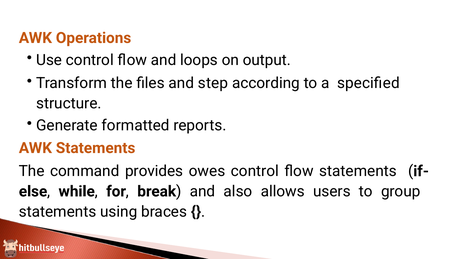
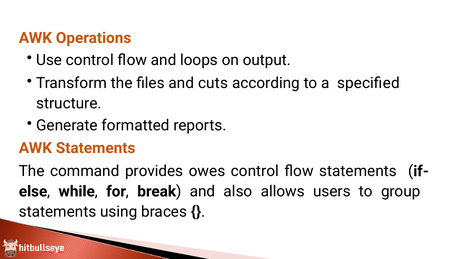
step: step -> cuts (213, 83)
